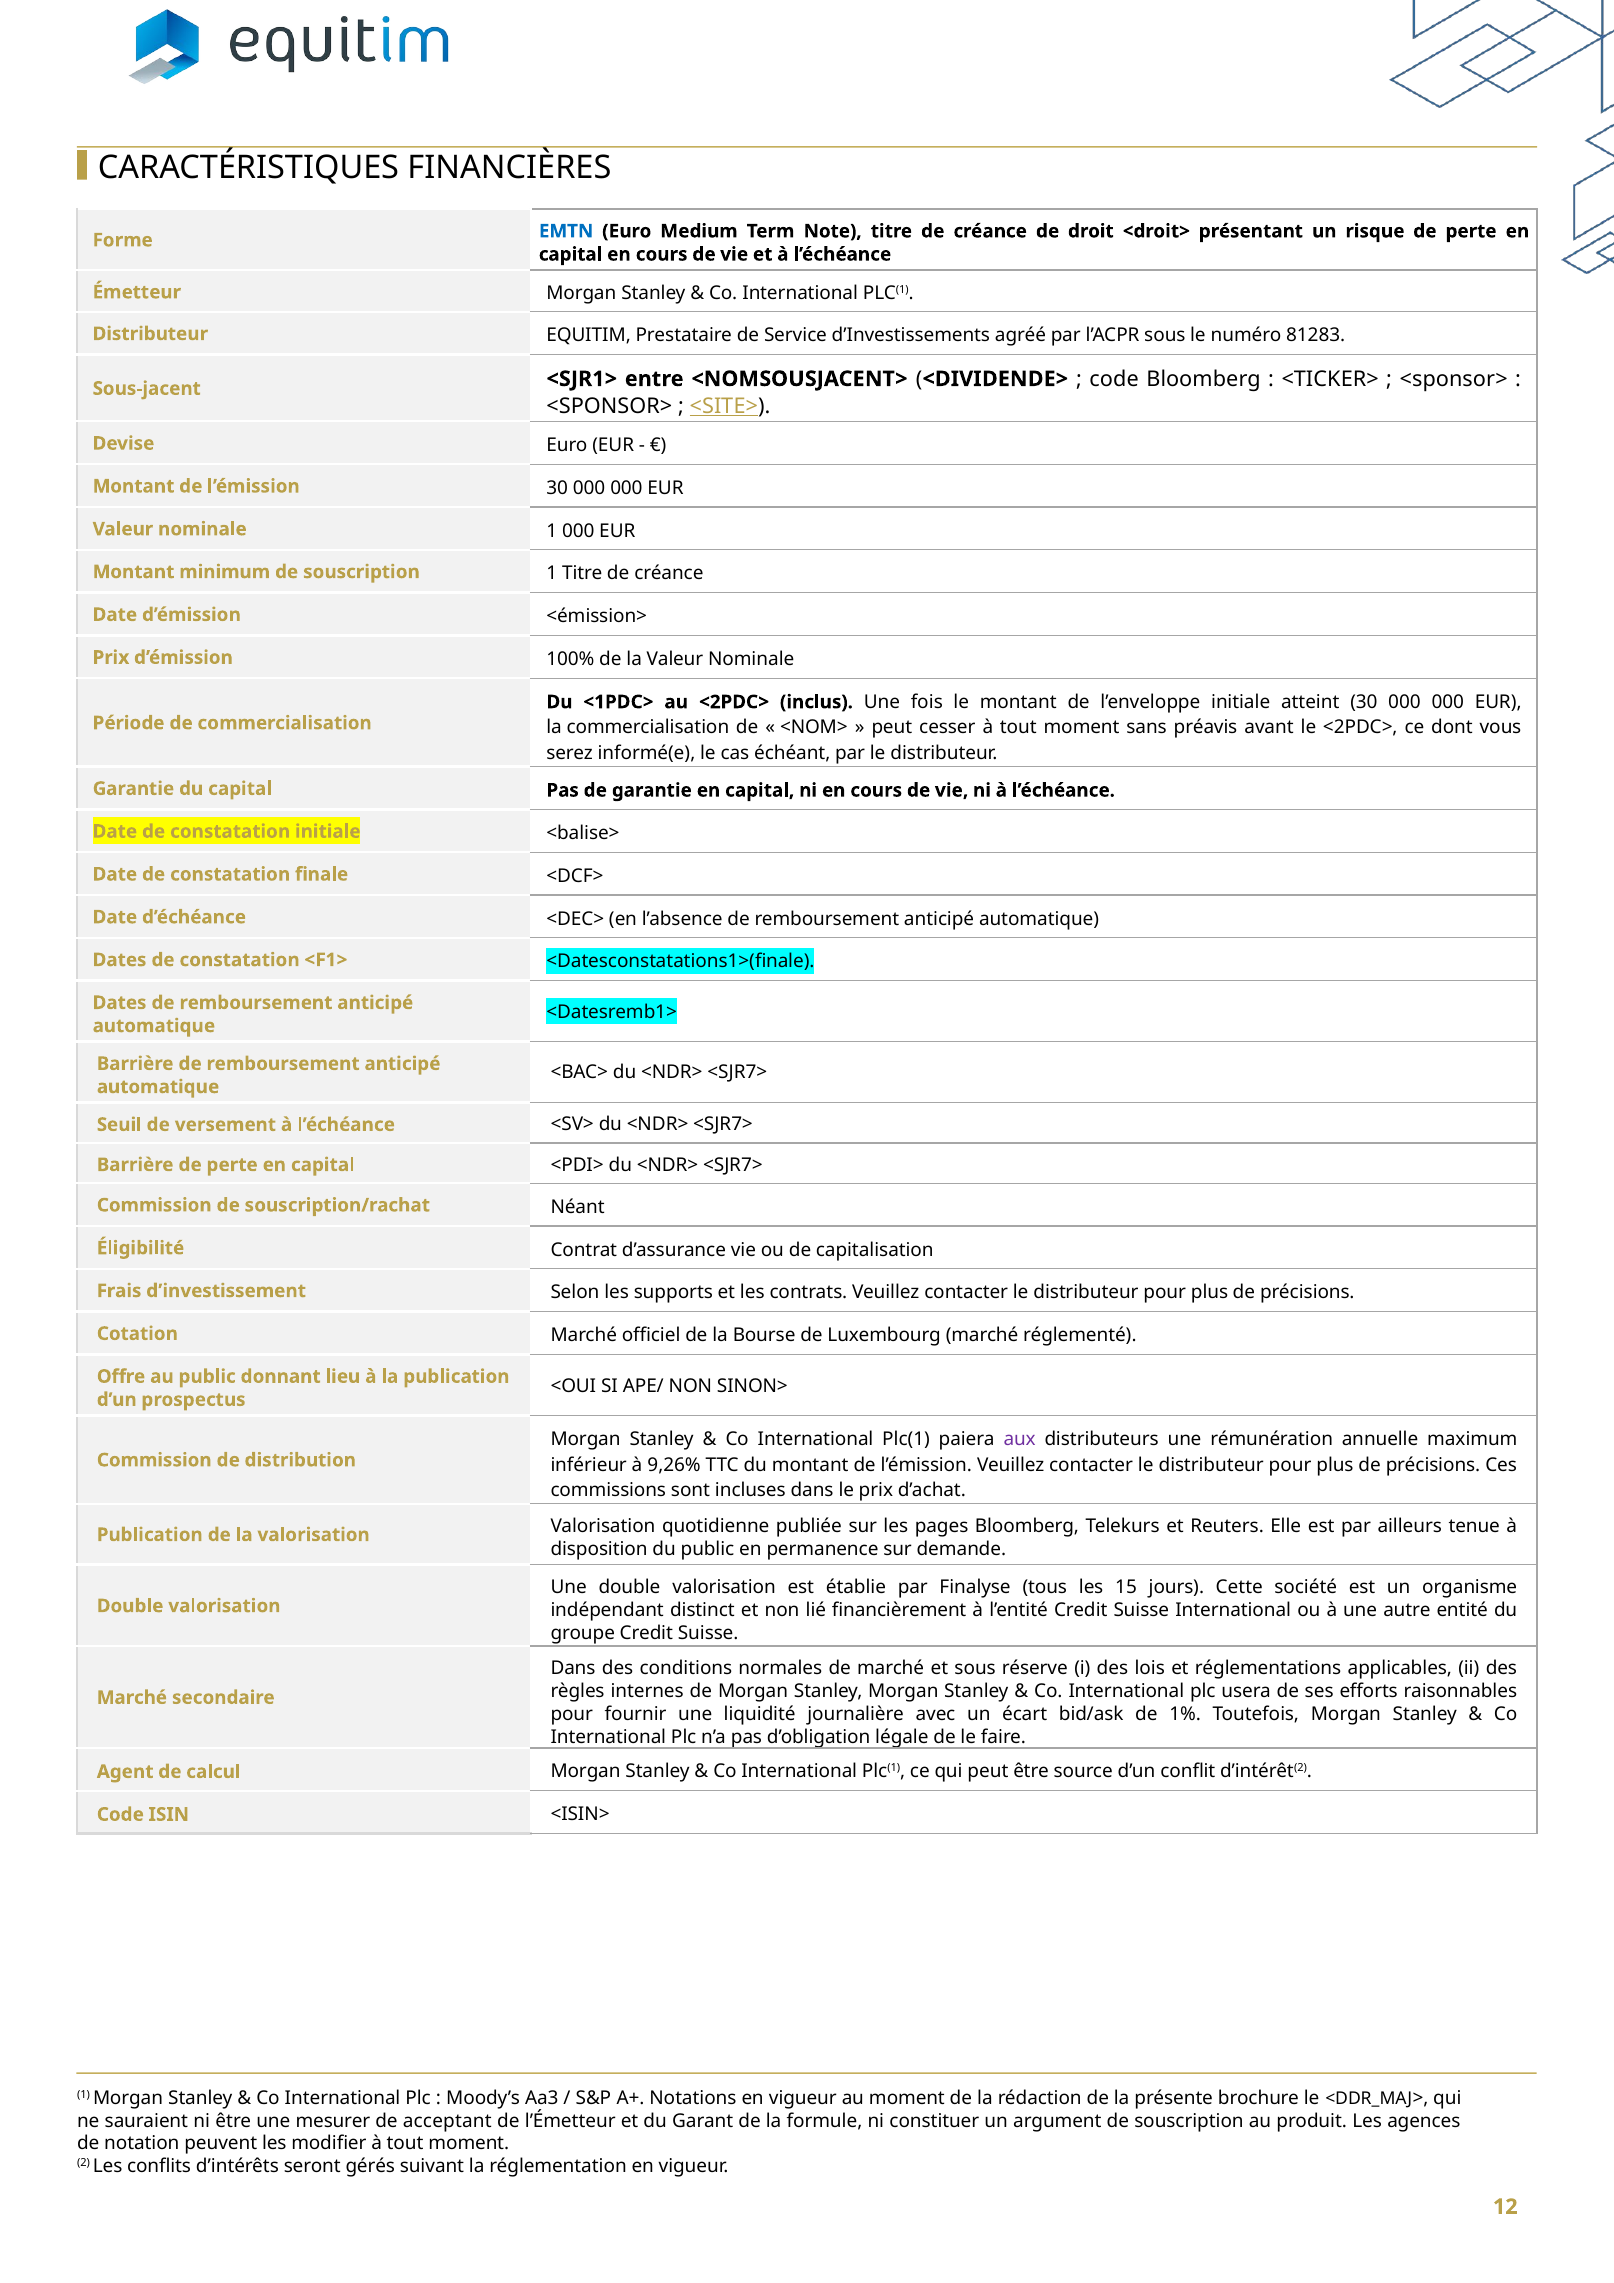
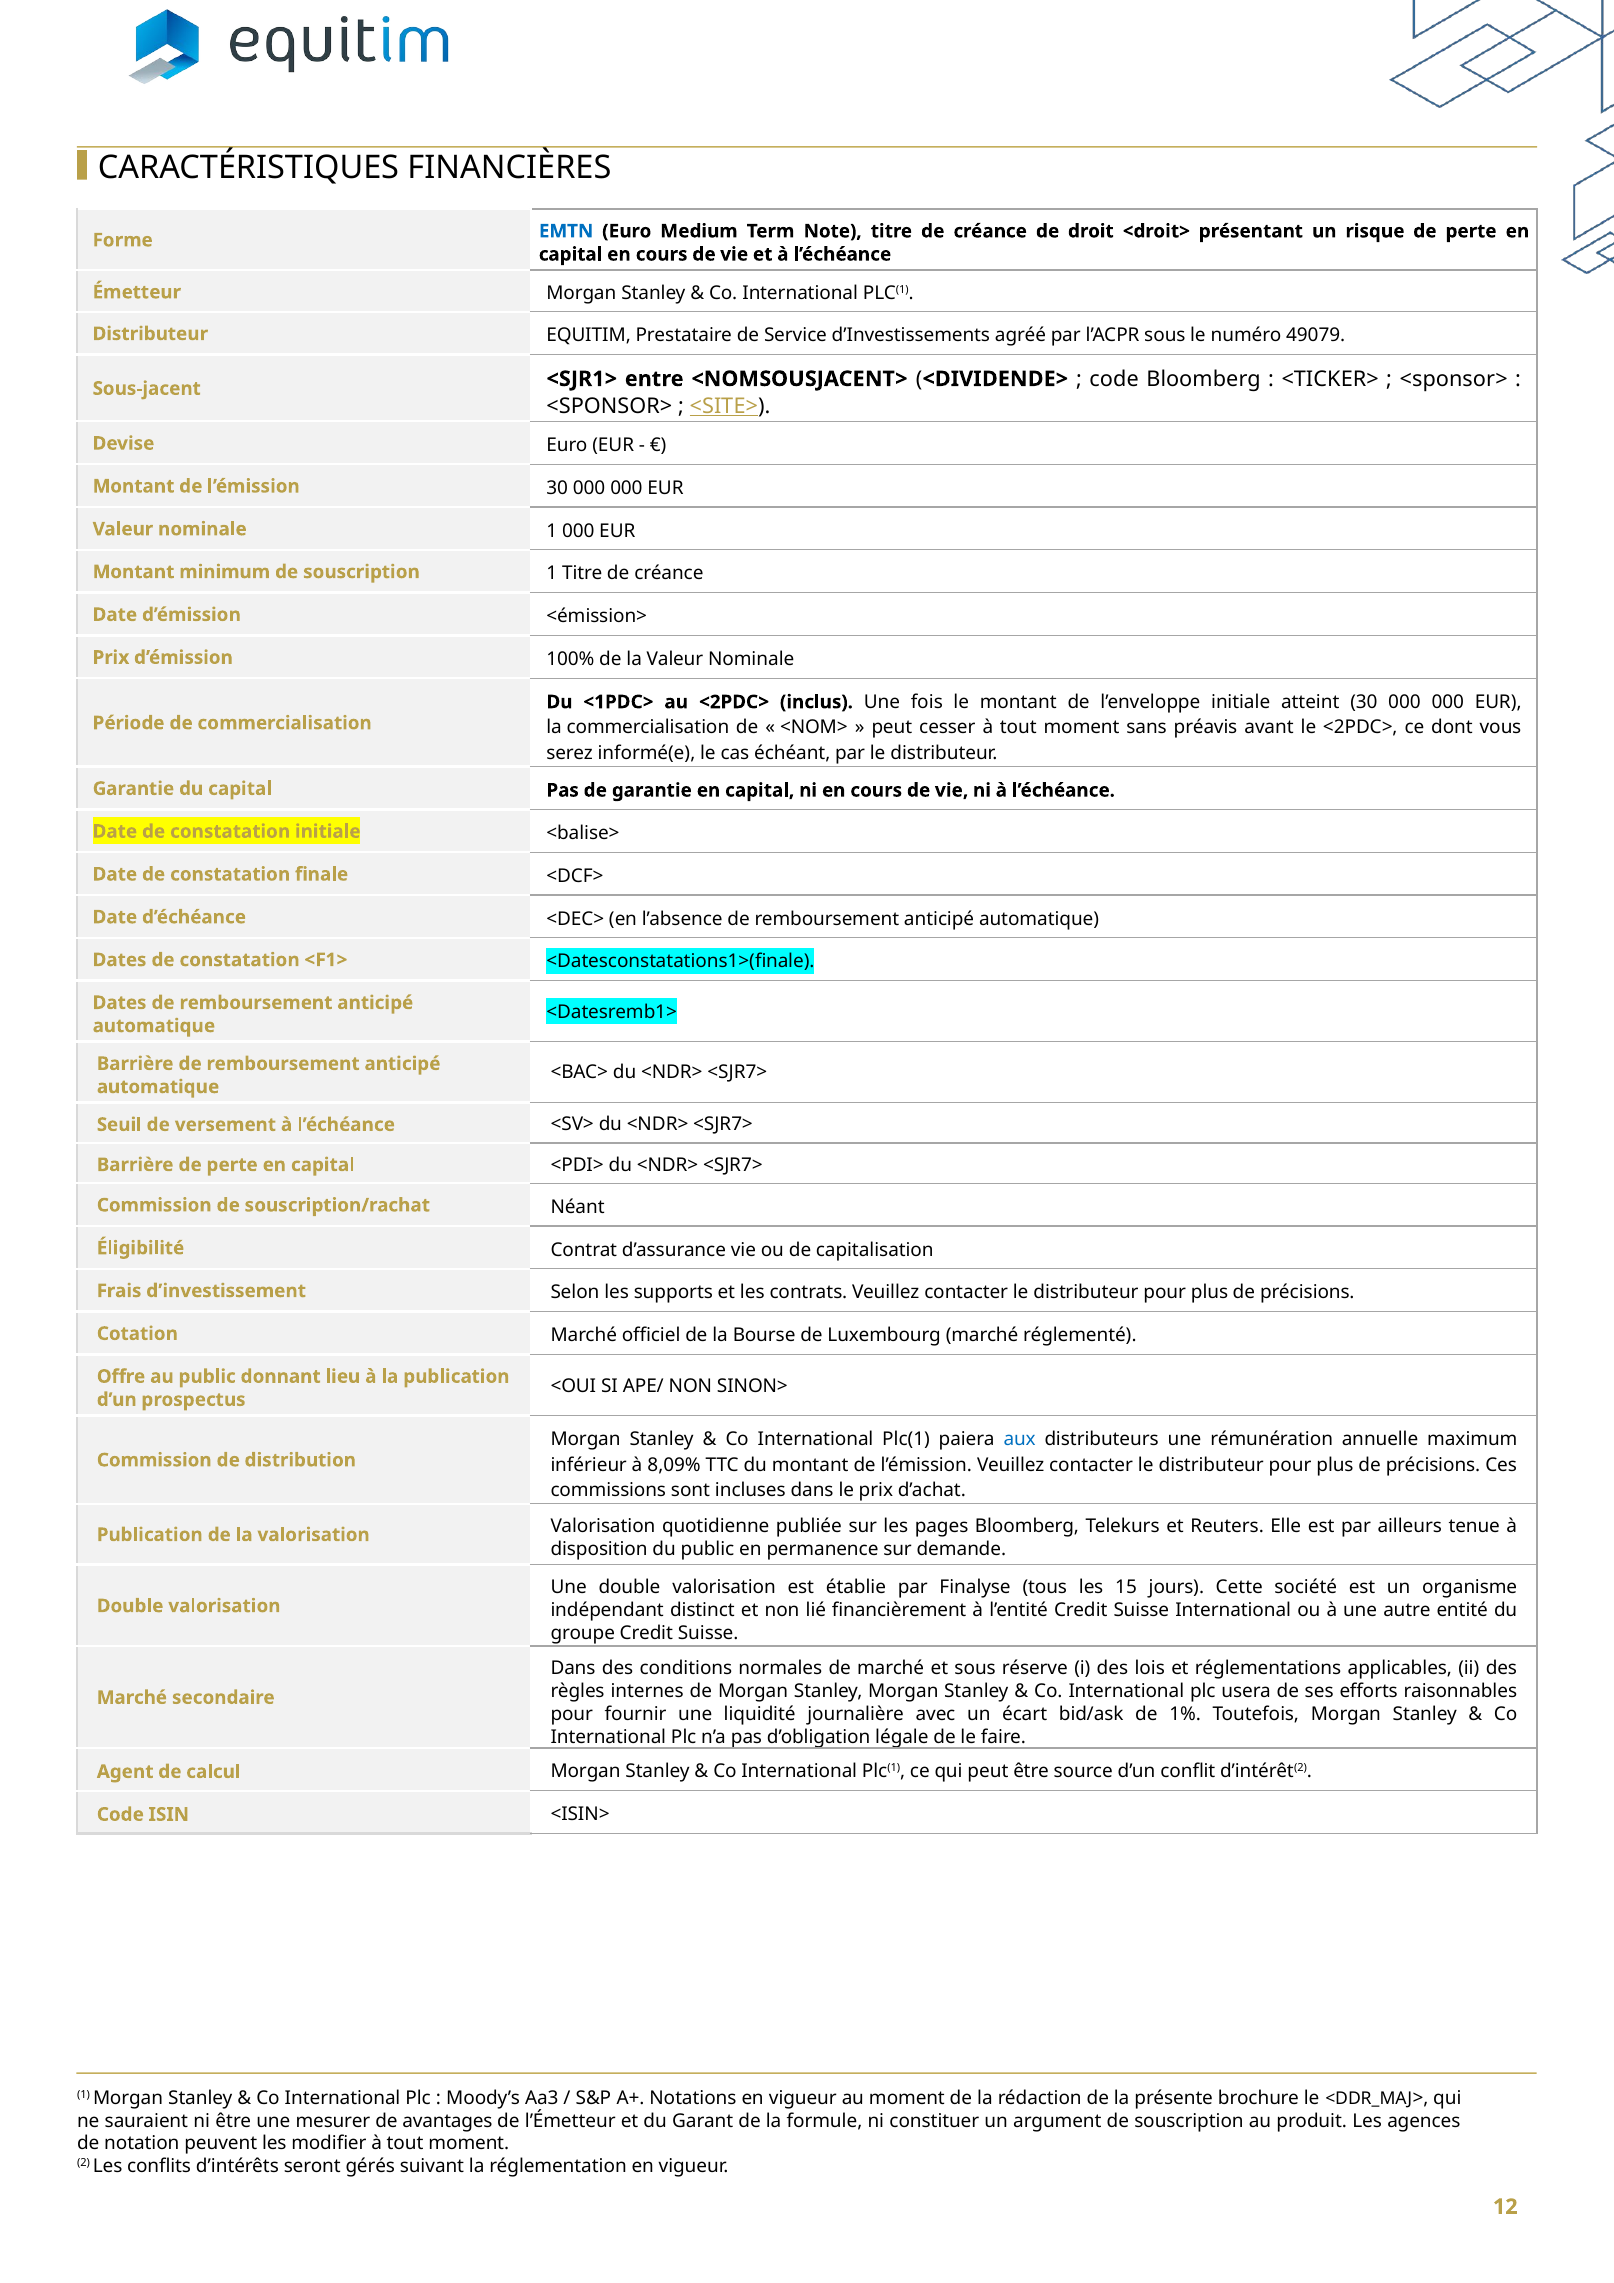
81283: 81283 -> 49079 (1316, 335)
aux colour: purple -> blue (1020, 1439)
9,26%: 9,26% -> 8,09% (674, 1465)
acceptant: acceptant -> avantages (447, 2120)
